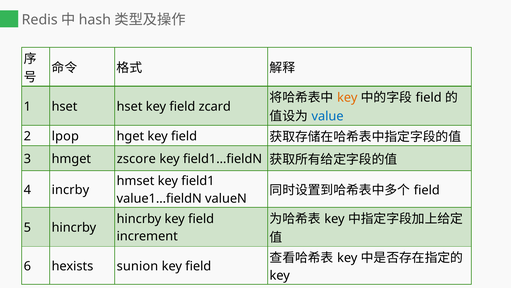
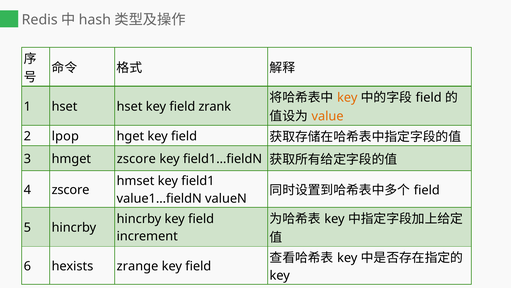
zcard: zcard -> zrank (215, 106)
value colour: blue -> orange (328, 116)
4 incrby: incrby -> zscore (71, 189)
sunion: sunion -> zrange (137, 266)
